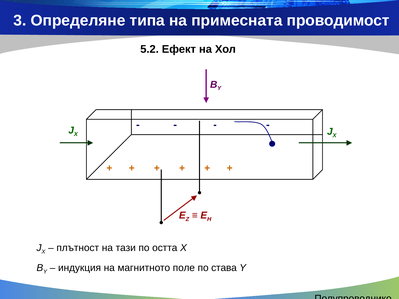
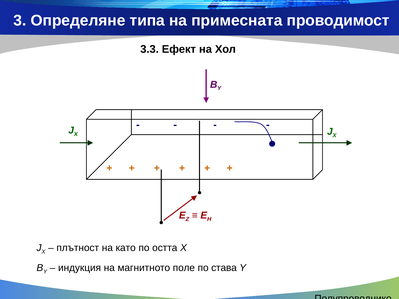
5.2: 5.2 -> 3.3 (150, 49)
тази: тази -> като (126, 248)
